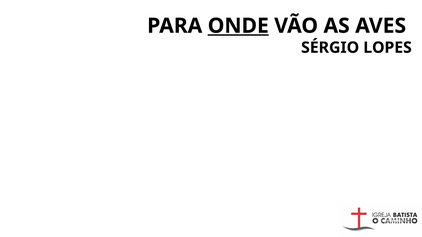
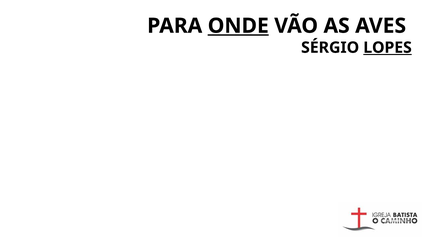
LOPES underline: none -> present (388, 48)
